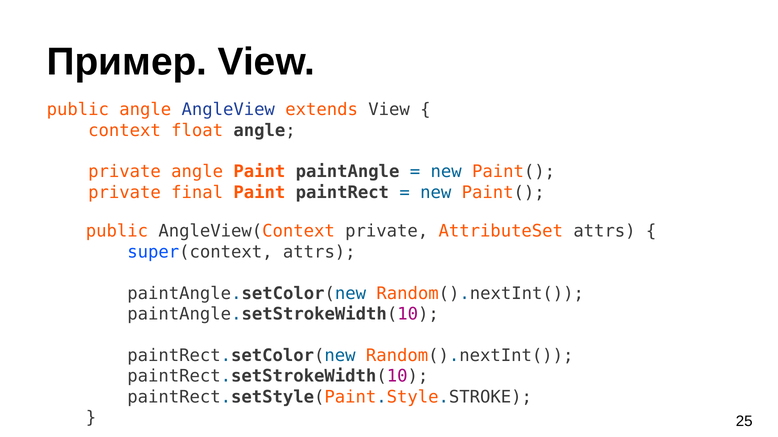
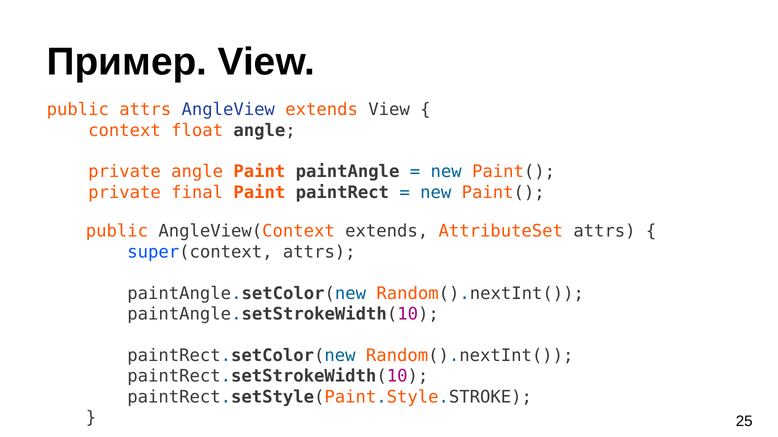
public angle: angle -> attrs (145, 110)
AngleView(Context private: private -> extends (387, 232)
